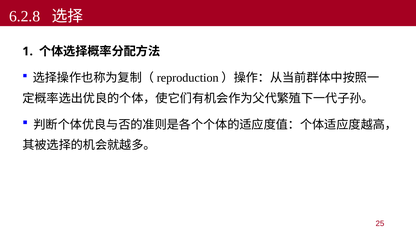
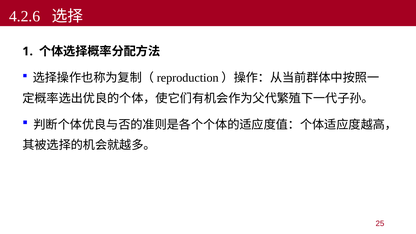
6.2.8: 6.2.8 -> 4.2.6 (25, 16)
